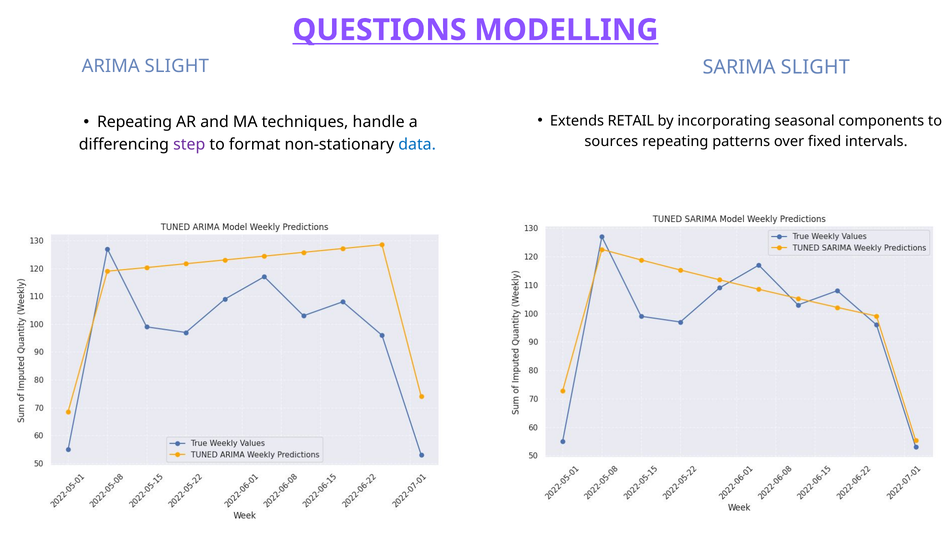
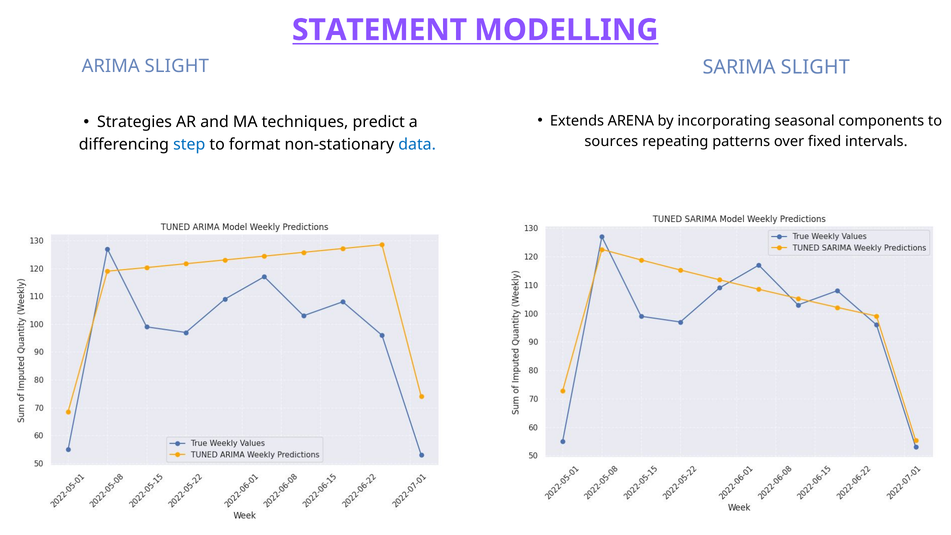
QUESTIONS: QUESTIONS -> STATEMENT (380, 30)
RETAIL: RETAIL -> ARENA (631, 121)
Repeating: Repeating -> Strategies (135, 122)
handle: handle -> predict (379, 122)
step colour: purple -> blue (189, 144)
